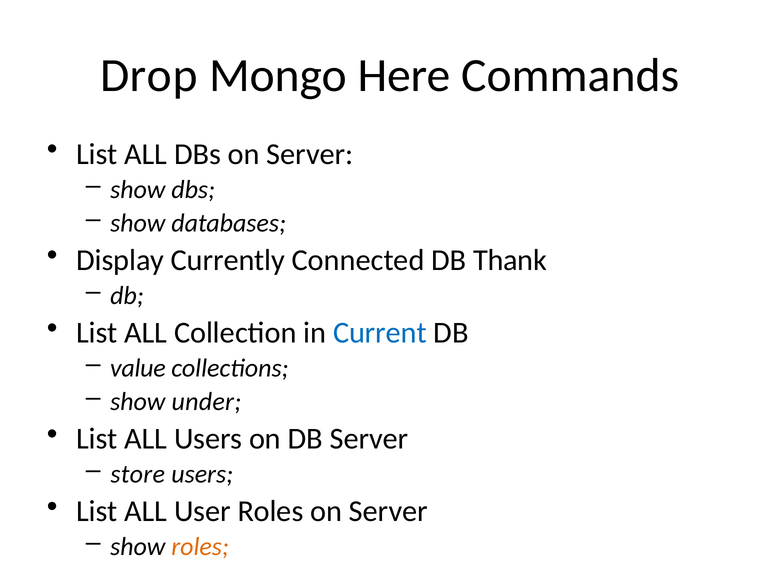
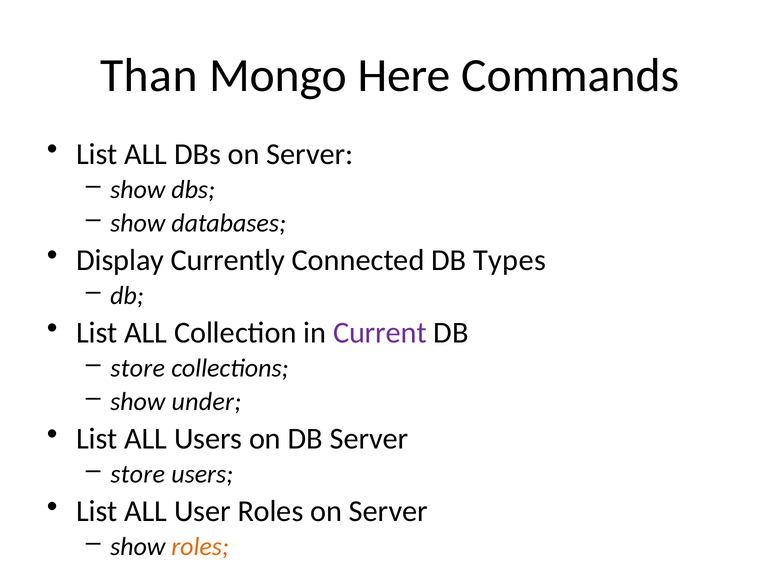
Drop: Drop -> Than (149, 76)
Thank: Thank -> Types (510, 260)
Current colour: blue -> purple (380, 333)
value: value -> store (138, 368)
